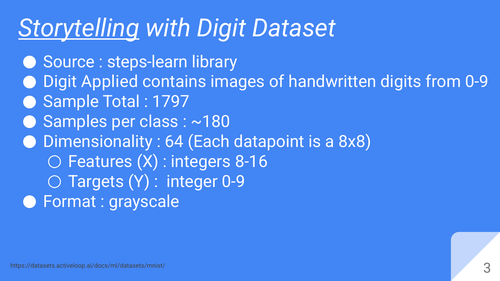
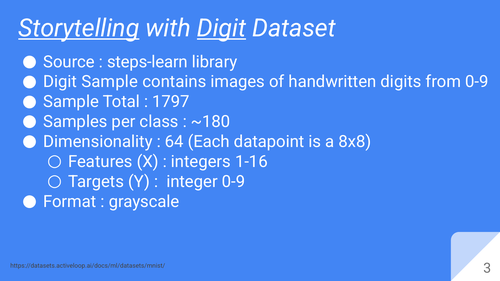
Digit underline: none -> present (221, 28)
Digit Applied: Applied -> Sample (110, 82)
8-16: 8-16 -> 1-16 (251, 162)
